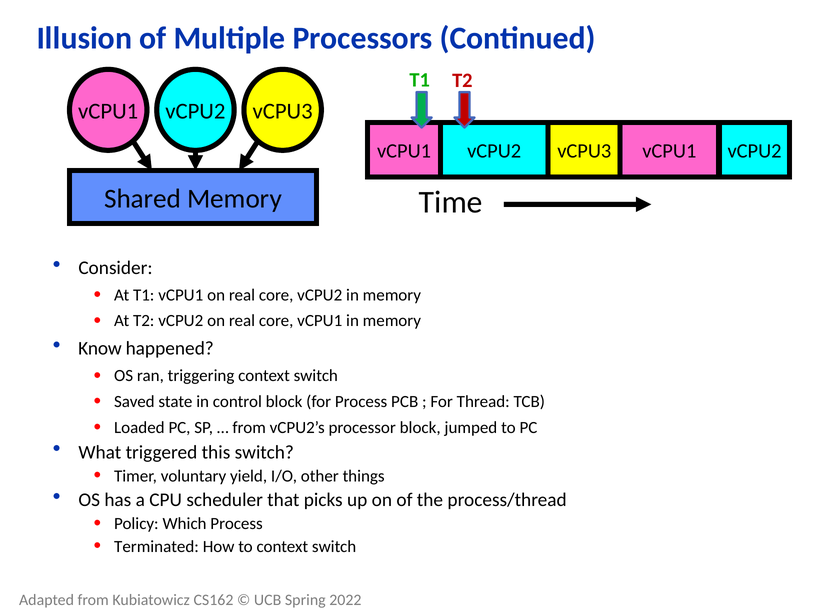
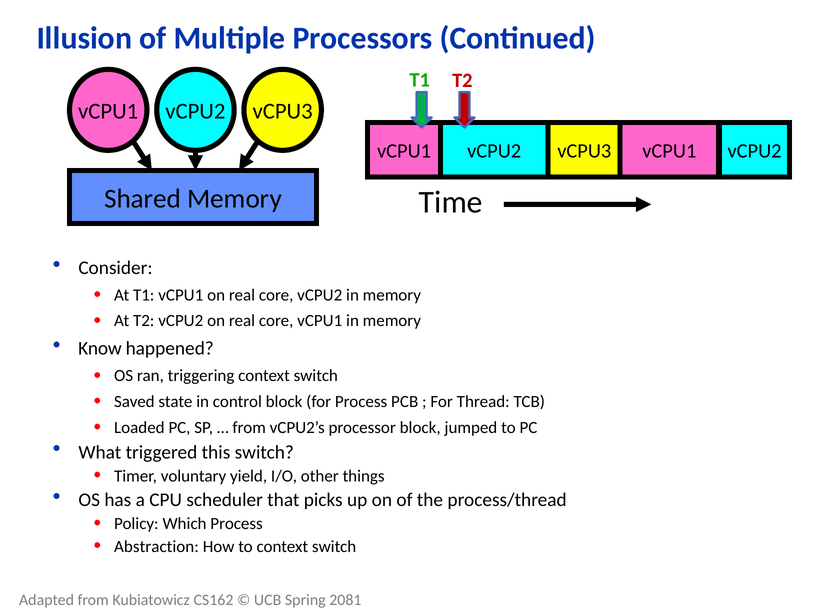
Terminated: Terminated -> Abstraction (156, 546)
2022: 2022 -> 2081 (345, 600)
